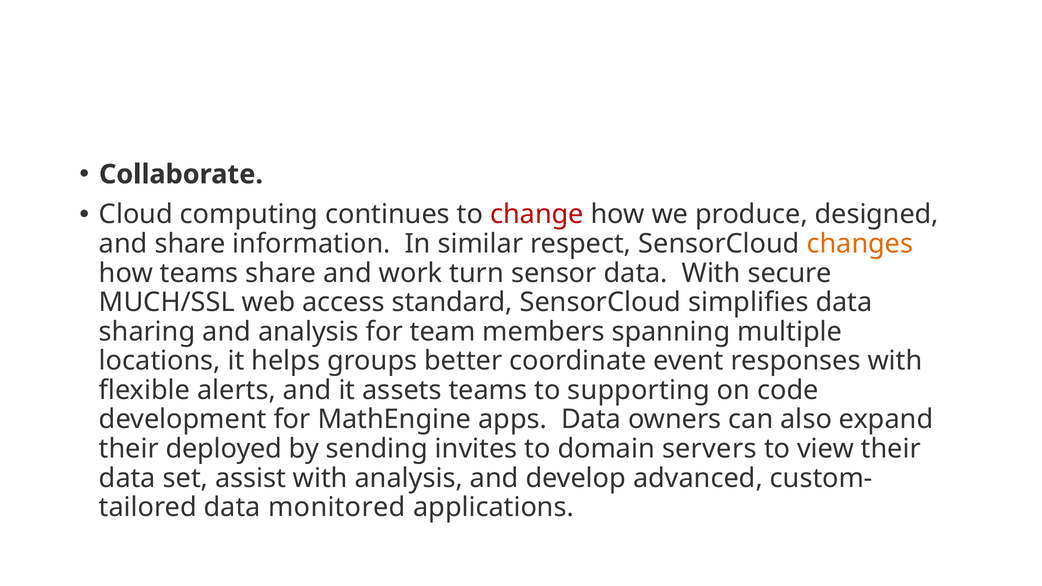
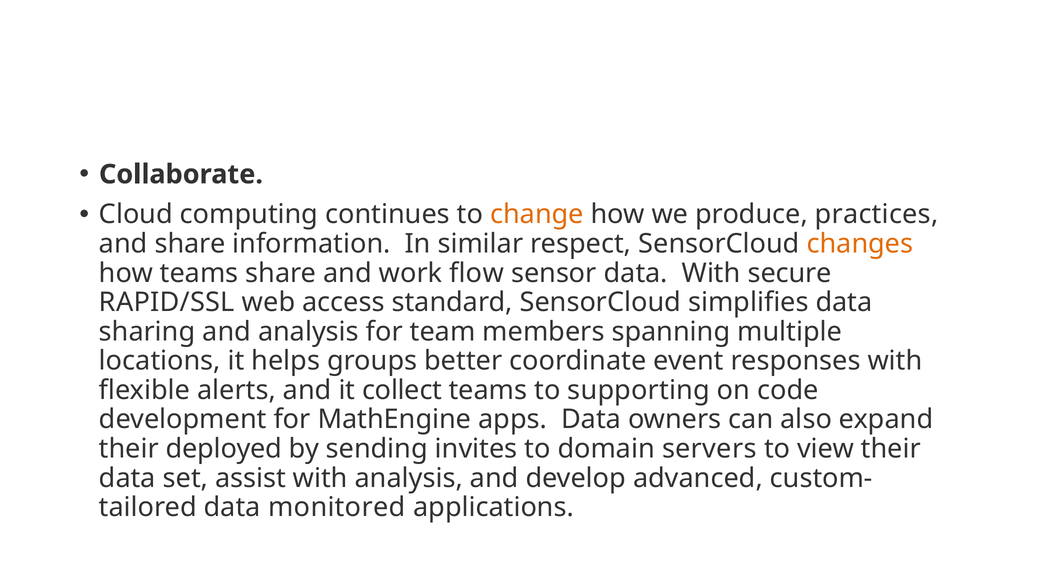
change colour: red -> orange (537, 215)
designed: designed -> practices (877, 215)
turn: turn -> flow (477, 273)
MUCH/SSL: MUCH/SSL -> RAPID/SSL (167, 302)
assets: assets -> collect (402, 390)
